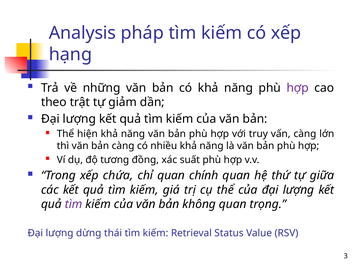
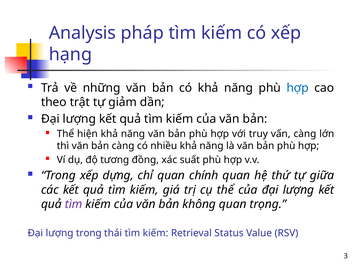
hợp colour: purple -> blue (298, 88)
chứa: chứa -> dựng (118, 176)
lượng dừng: dừng -> trong (89, 233)
